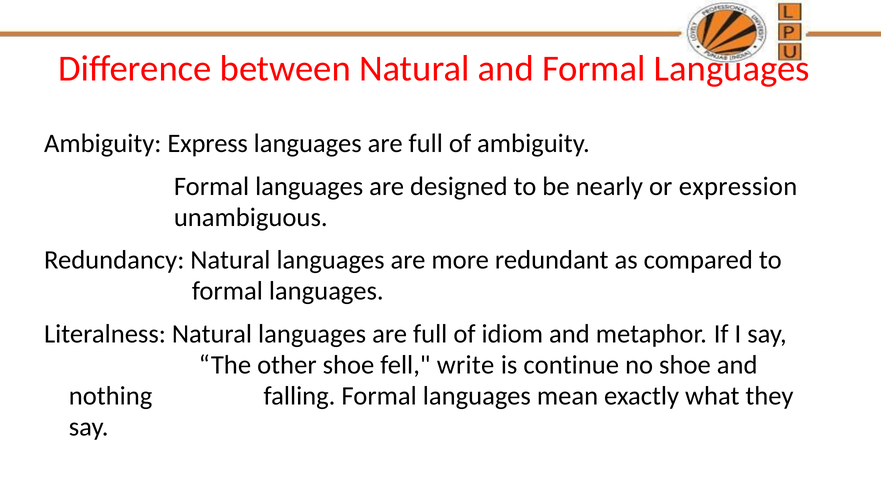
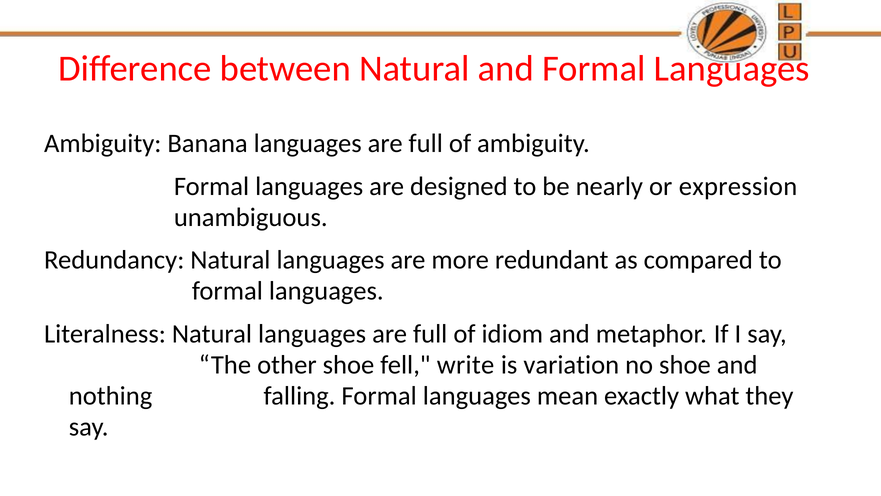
Express: Express -> Banana (208, 143)
continue: continue -> variation (571, 365)
